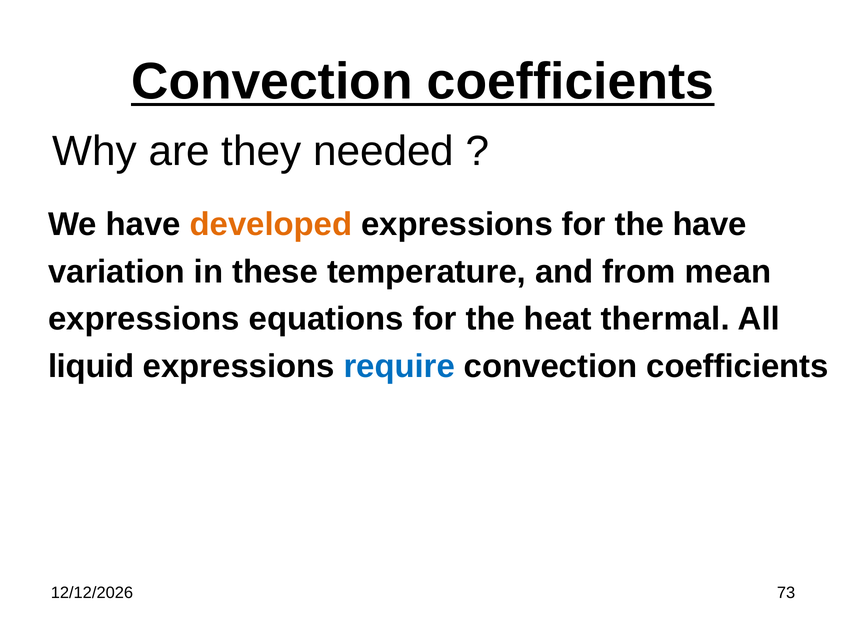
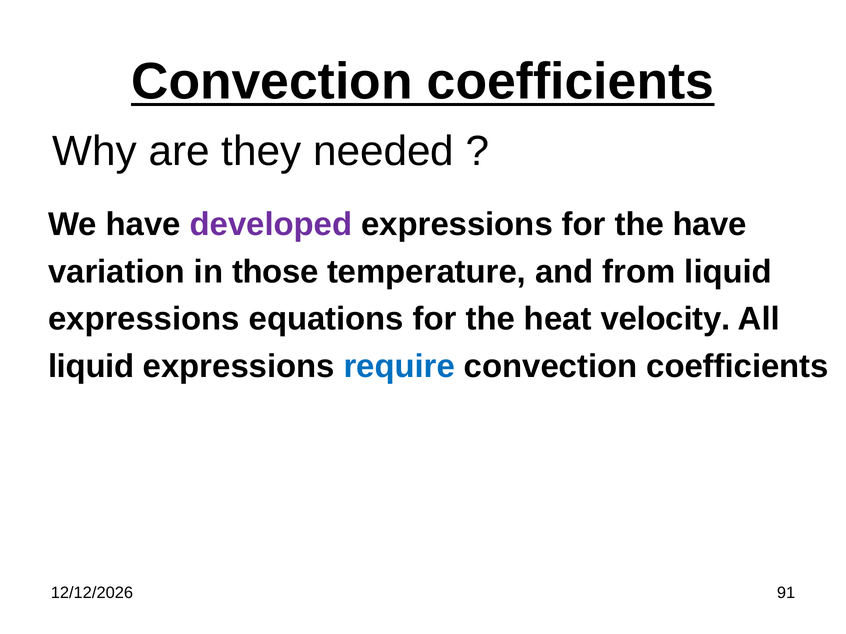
developed colour: orange -> purple (271, 225)
these: these -> those (275, 272)
from mean: mean -> liquid (728, 272)
thermal: thermal -> velocity (665, 319)
73: 73 -> 91 (786, 593)
